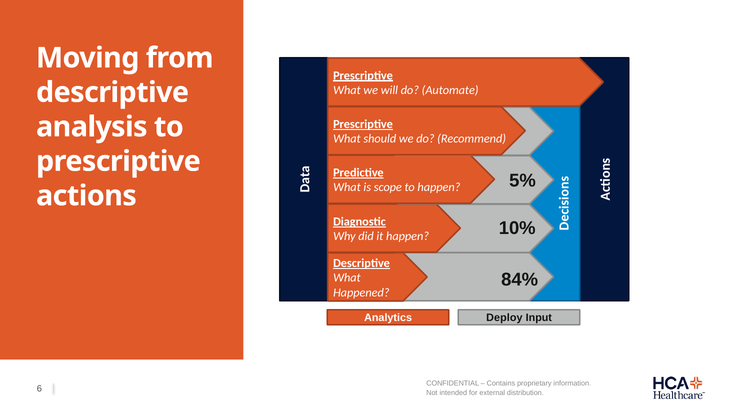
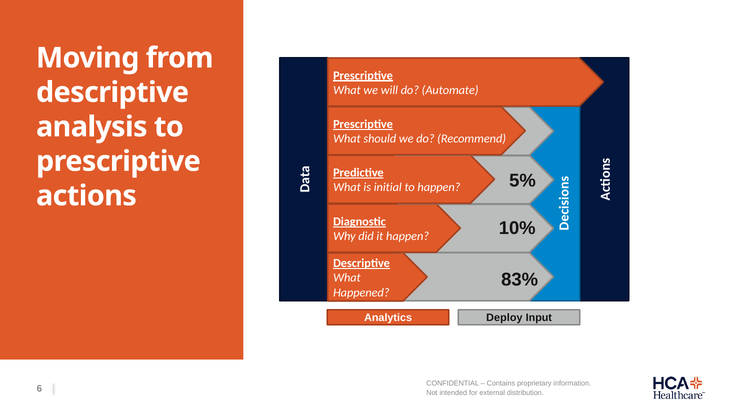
scope: scope -> initial (388, 187)
84%: 84% -> 83% (520, 279)
